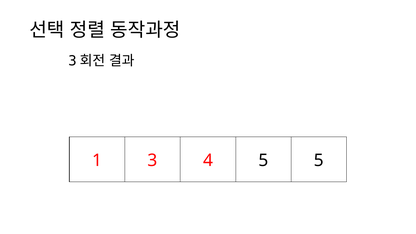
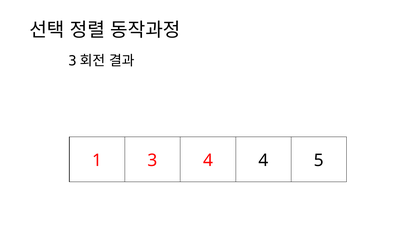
4 5: 5 -> 4 (263, 160)
